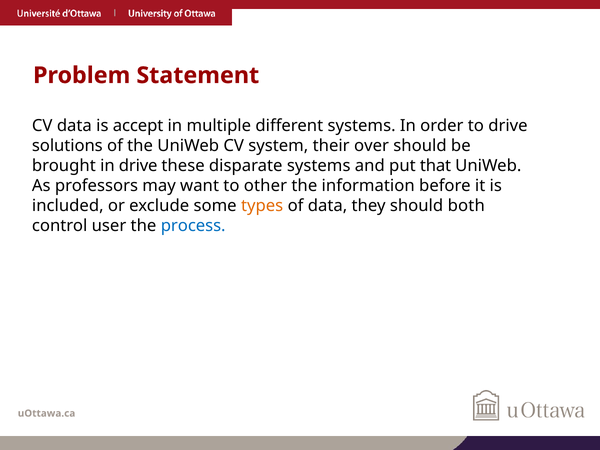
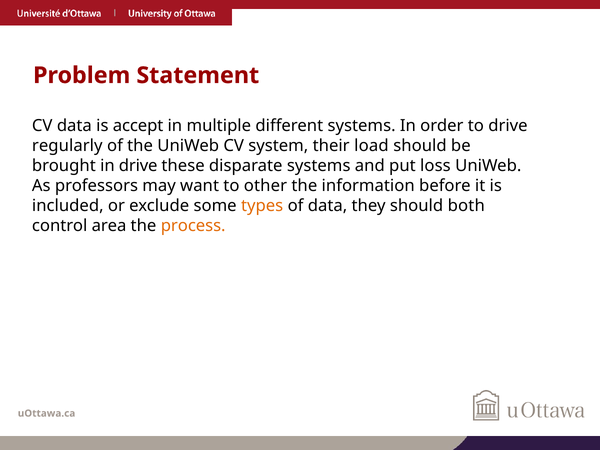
solutions: solutions -> regularly (67, 146)
over: over -> load (371, 146)
that: that -> loss (435, 166)
user: user -> area (109, 226)
process colour: blue -> orange (193, 226)
